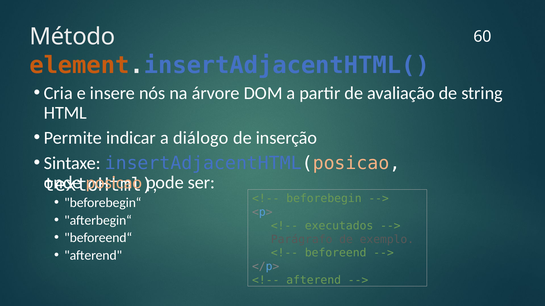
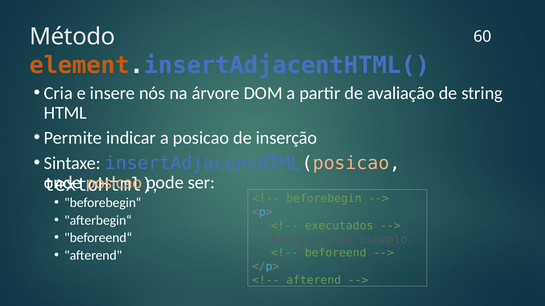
a diálogo: diálogo -> posicao (201, 138)
